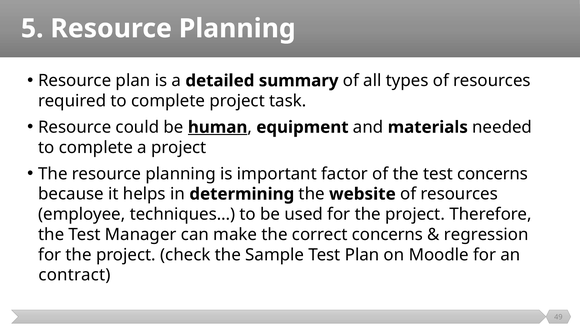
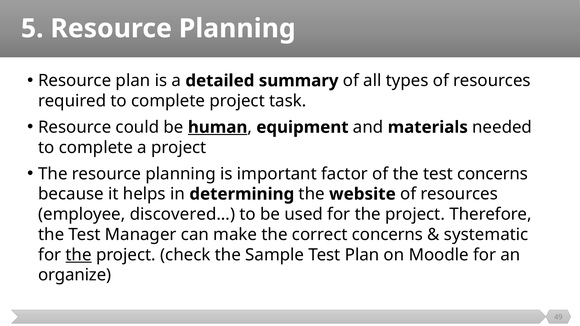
techniques…: techniques… -> discovered… (182, 214)
regression: regression -> systematic (486, 235)
the underline: none -> present (79, 255)
contract: contract -> organize (75, 275)
